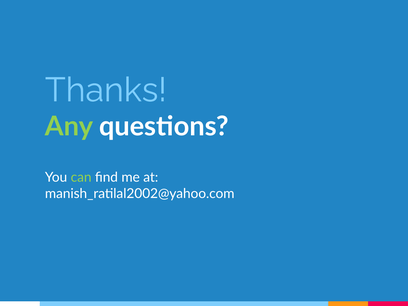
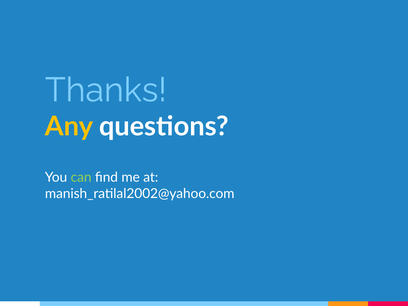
Any colour: light green -> yellow (69, 127)
